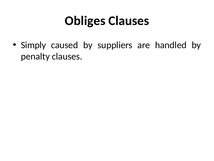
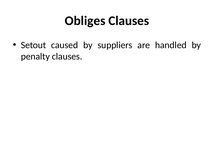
Simply: Simply -> Setout (33, 45)
